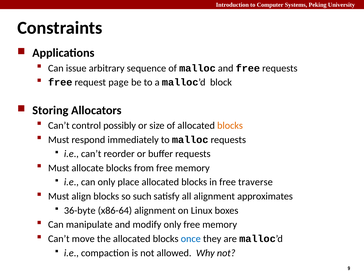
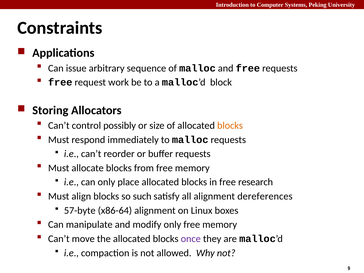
page: page -> work (119, 82)
traverse: traverse -> research (256, 182)
approximates: approximates -> dereferences (265, 196)
36-byte: 36-byte -> 57-byte (80, 210)
once colour: blue -> purple (191, 239)
